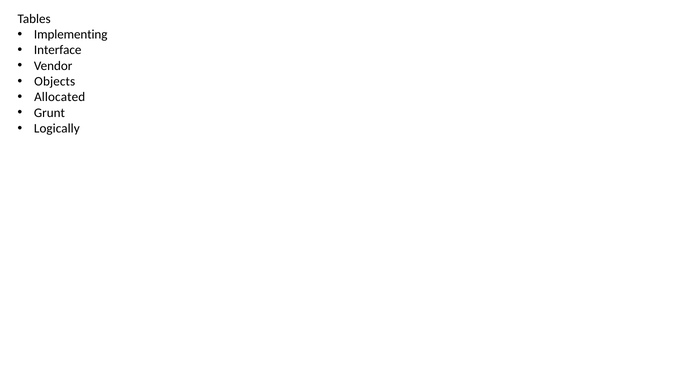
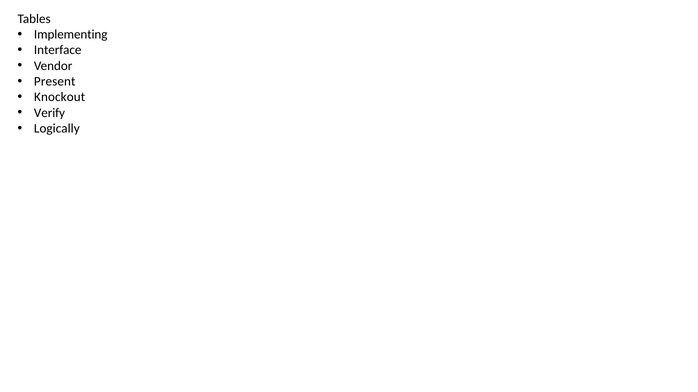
Objects: Objects -> Present (55, 82)
Allocated: Allocated -> Knockout (60, 97)
Grunt: Grunt -> Verify (50, 113)
